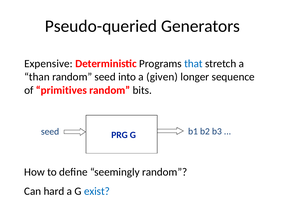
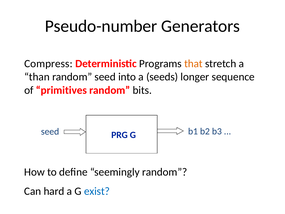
Pseudo-queried: Pseudo-queried -> Pseudo-number (101, 26)
Expensive: Expensive -> Compress (48, 63)
that colour: blue -> orange (193, 63)
given: given -> seeds (162, 77)
